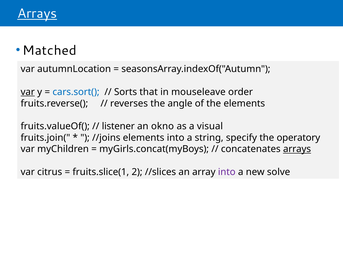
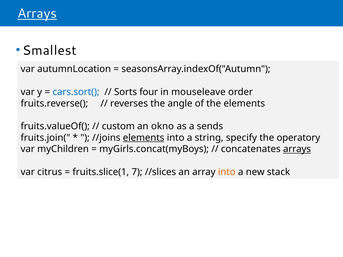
Matched: Matched -> Smallest (50, 51)
var underline: present -> none (28, 92)
that: that -> four (149, 92)
listener: listener -> custom (118, 126)
visual: visual -> sends (210, 126)
elements underline: none -> present (144, 138)
2: 2 -> 7 (137, 172)
into colour: purple -> orange (227, 172)
solve: solve -> stack (279, 172)
